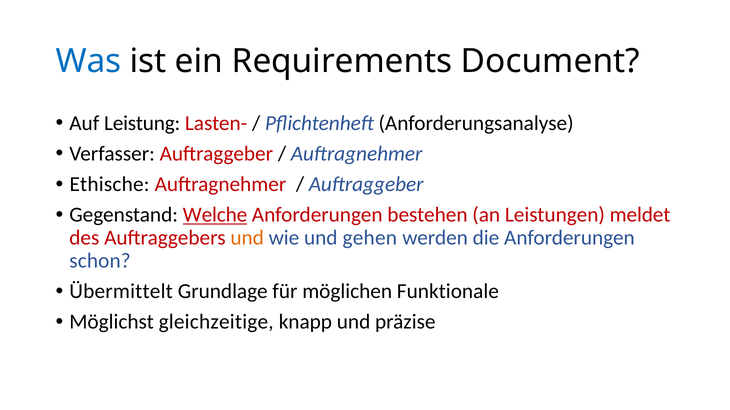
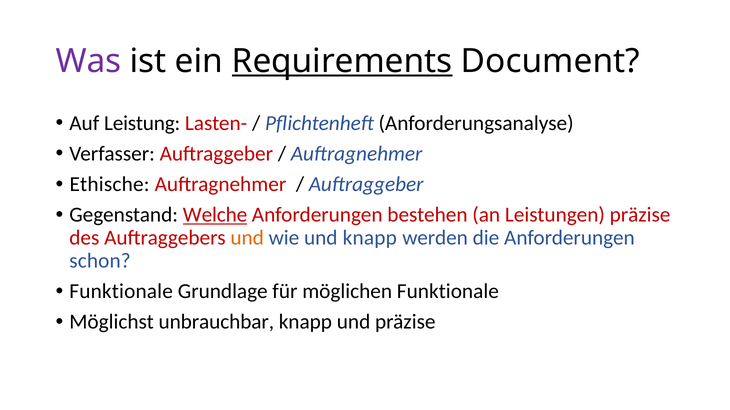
Was colour: blue -> purple (88, 61)
Requirements underline: none -> present (342, 61)
Leistungen meldet: meldet -> präzise (640, 215)
und gehen: gehen -> knapp (370, 238)
Übermittelt: Übermittelt -> Funktionale (121, 292)
gleichzeitige: gleichzeitige -> unbrauchbar (216, 322)
